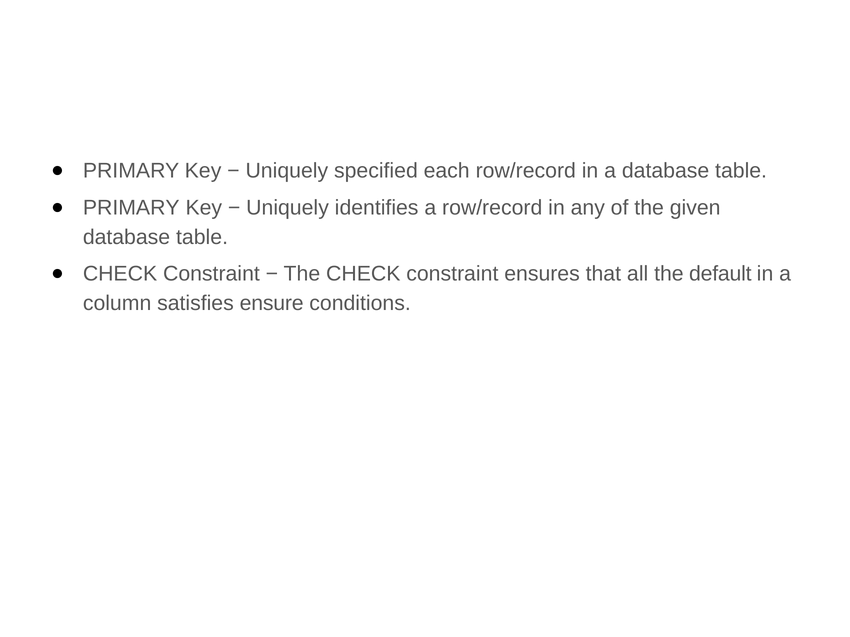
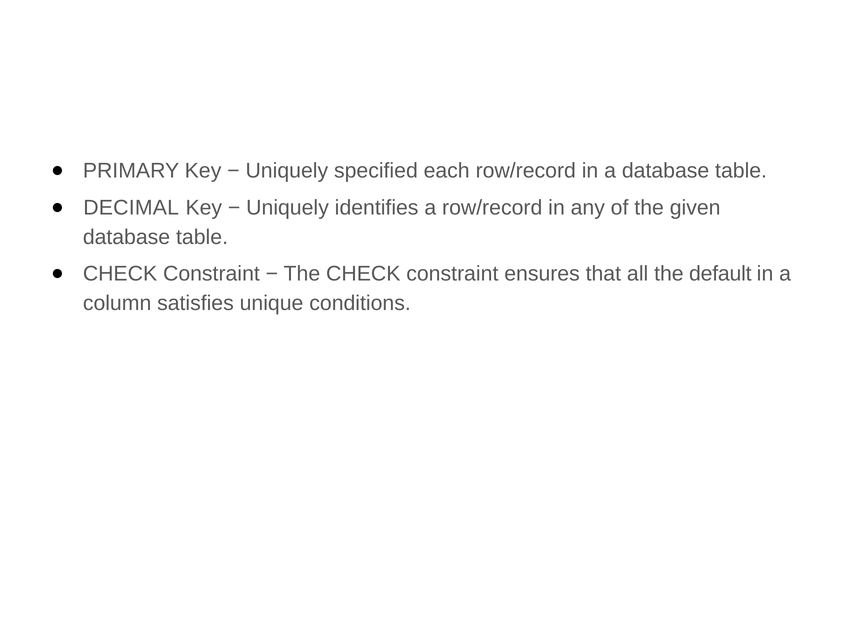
PRIMARY: PRIMARY -> DECIMAL (131, 208)
ensure: ensure -> unique (272, 303)
